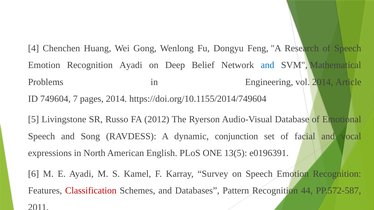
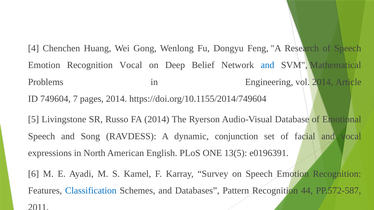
Recognition Ayadi: Ayadi -> Vocal (131, 65)
FA 2012: 2012 -> 2014 (157, 120)
Classification colour: red -> blue (91, 191)
